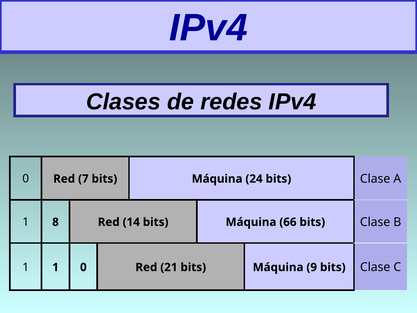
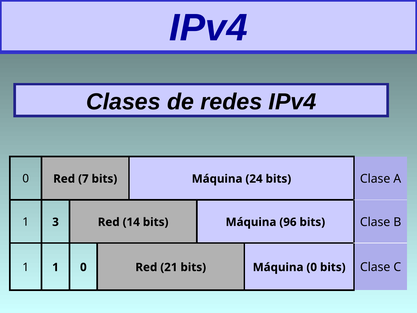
8: 8 -> 3 (56, 222)
66: 66 -> 96 (288, 222)
Máquina 9: 9 -> 0 (312, 267)
